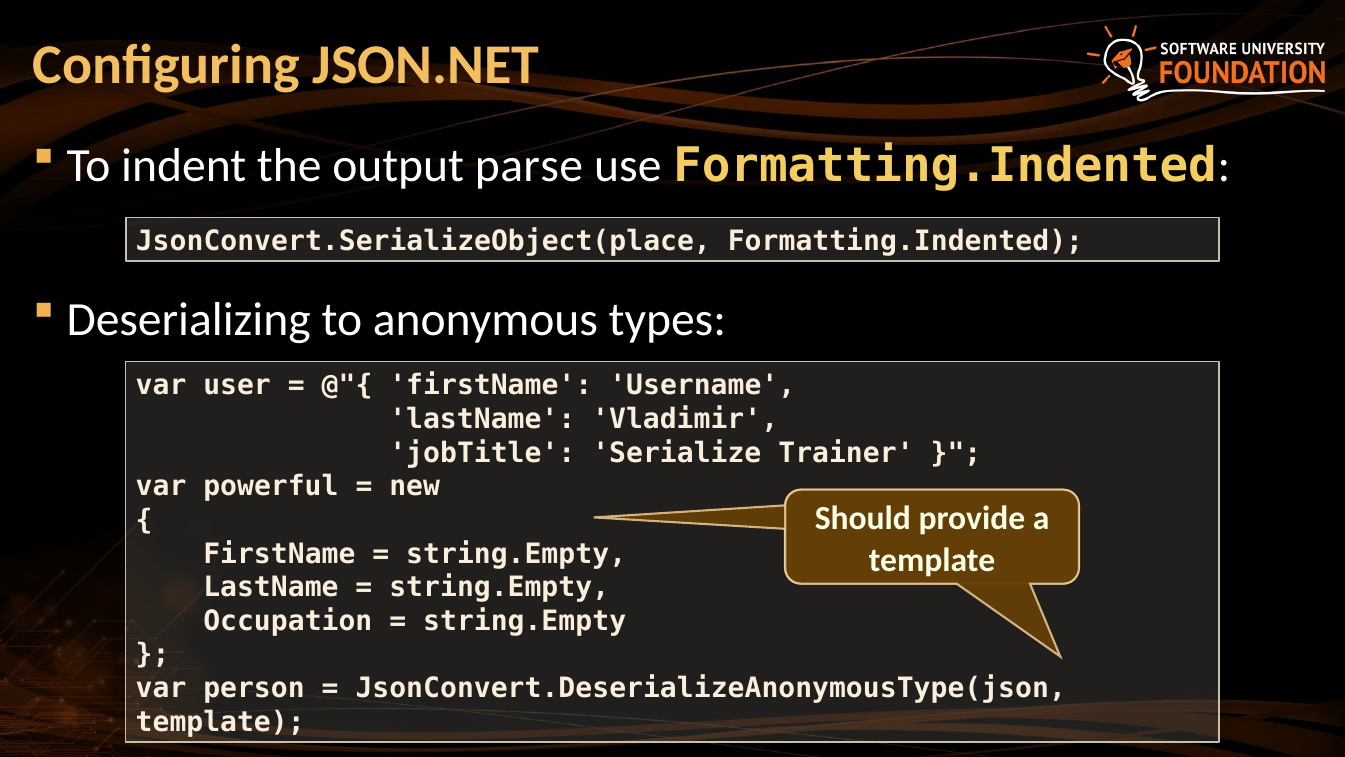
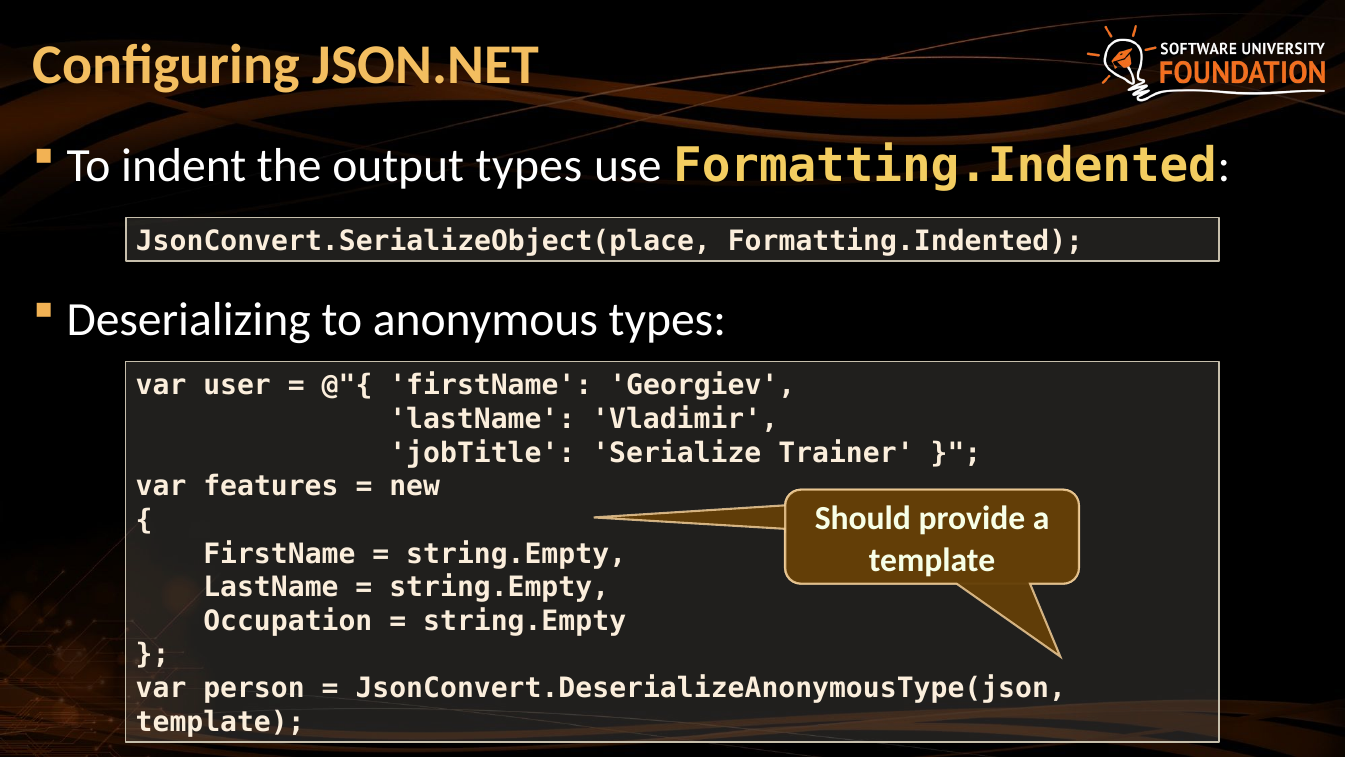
output parse: parse -> types (529, 166)
Username: Username -> Georgiev (702, 385)
powerful: powerful -> features (271, 486)
